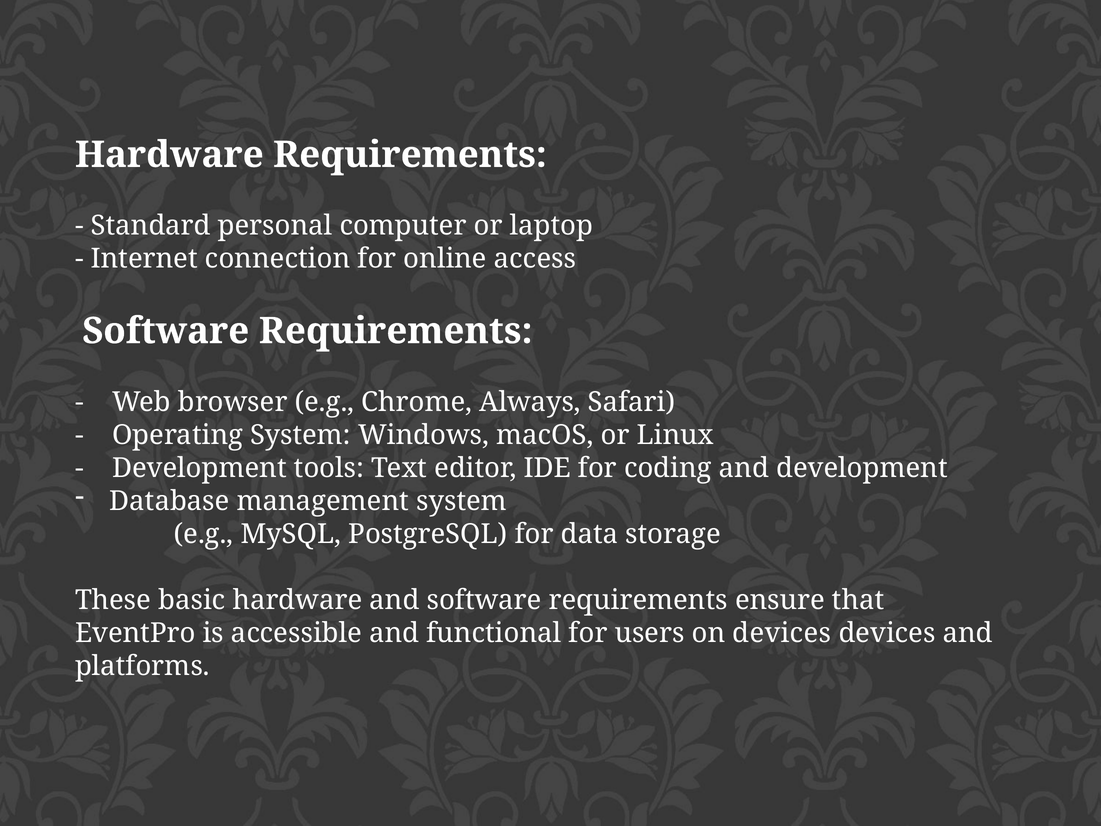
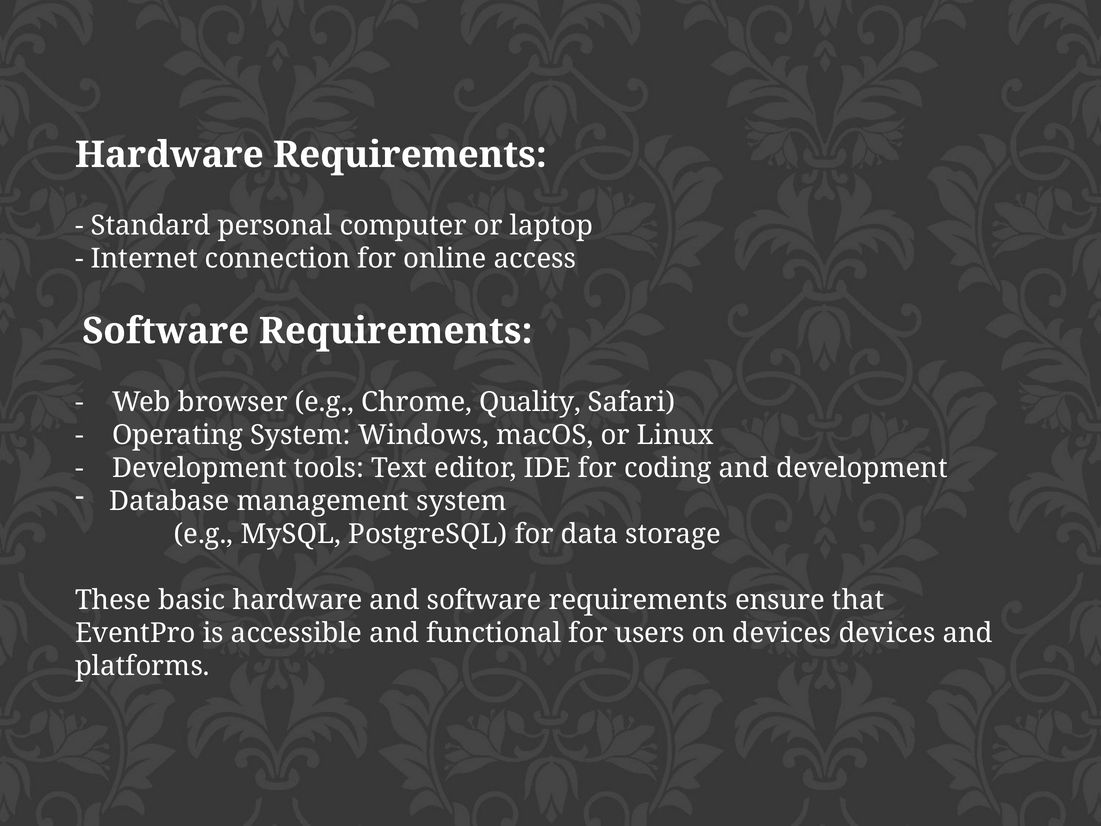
Always: Always -> Quality (530, 402)
